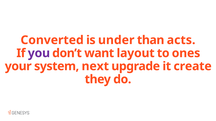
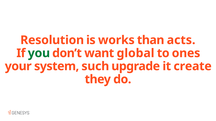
Converted: Converted -> Resolution (52, 40)
under: under -> works (116, 40)
you colour: purple -> green (39, 53)
layout: layout -> global (136, 53)
next: next -> such (95, 66)
